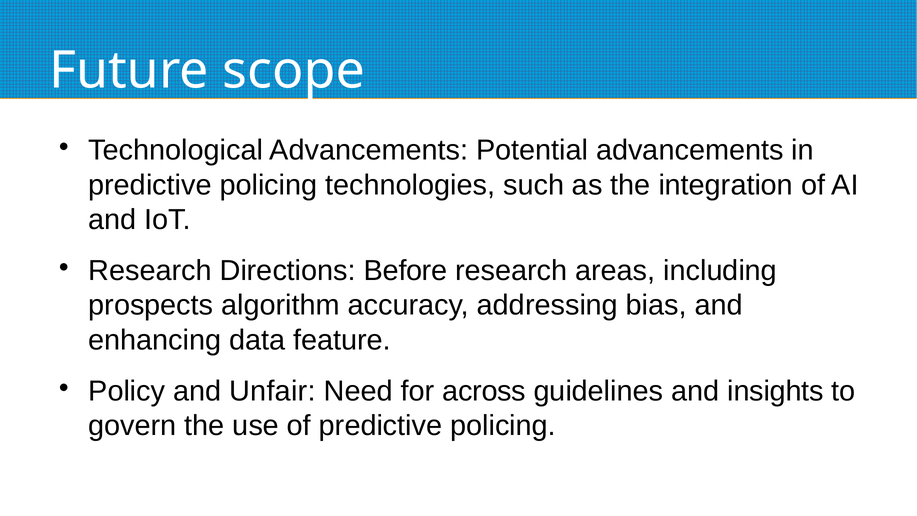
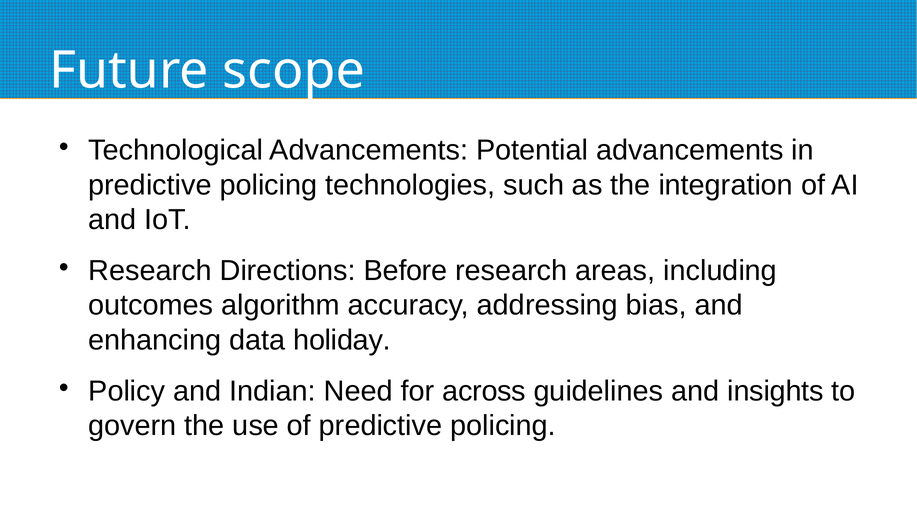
prospects: prospects -> outcomes (151, 305)
feature: feature -> holiday (342, 340)
Unfair: Unfair -> Indian (273, 391)
